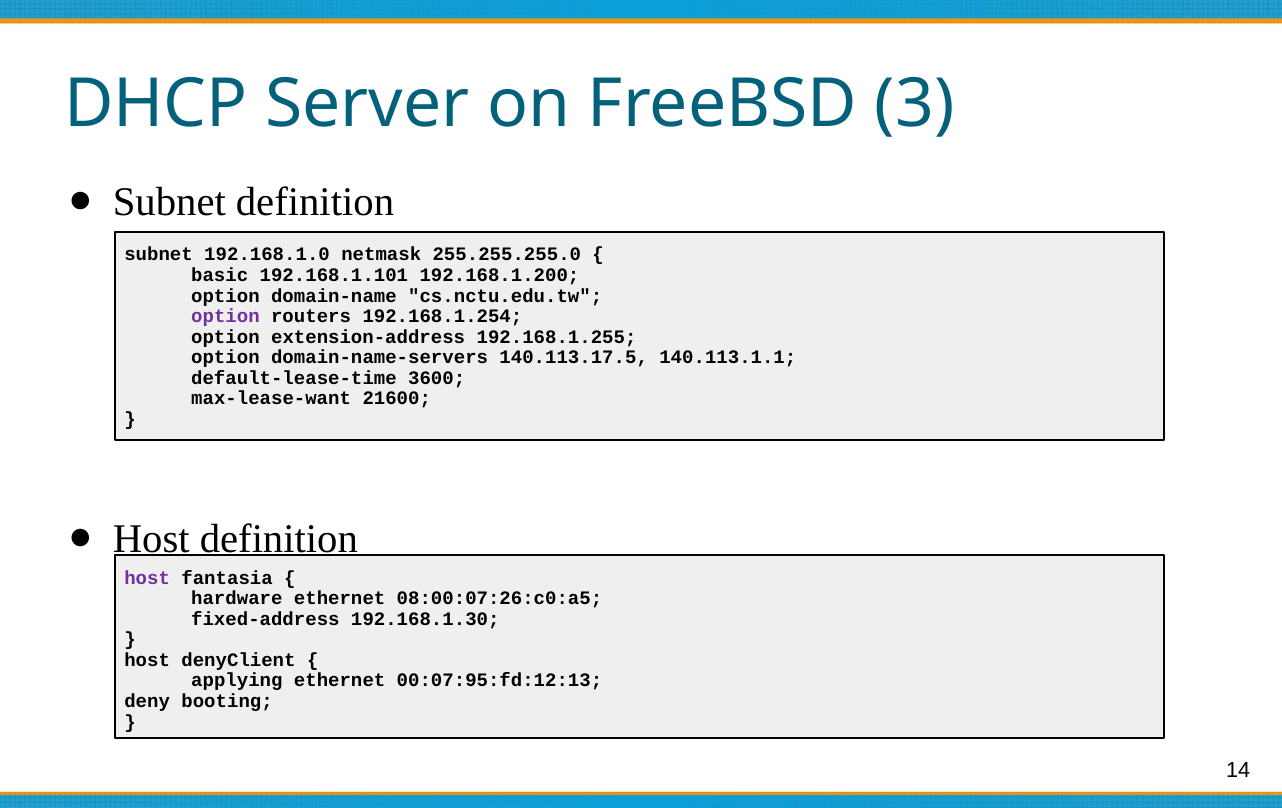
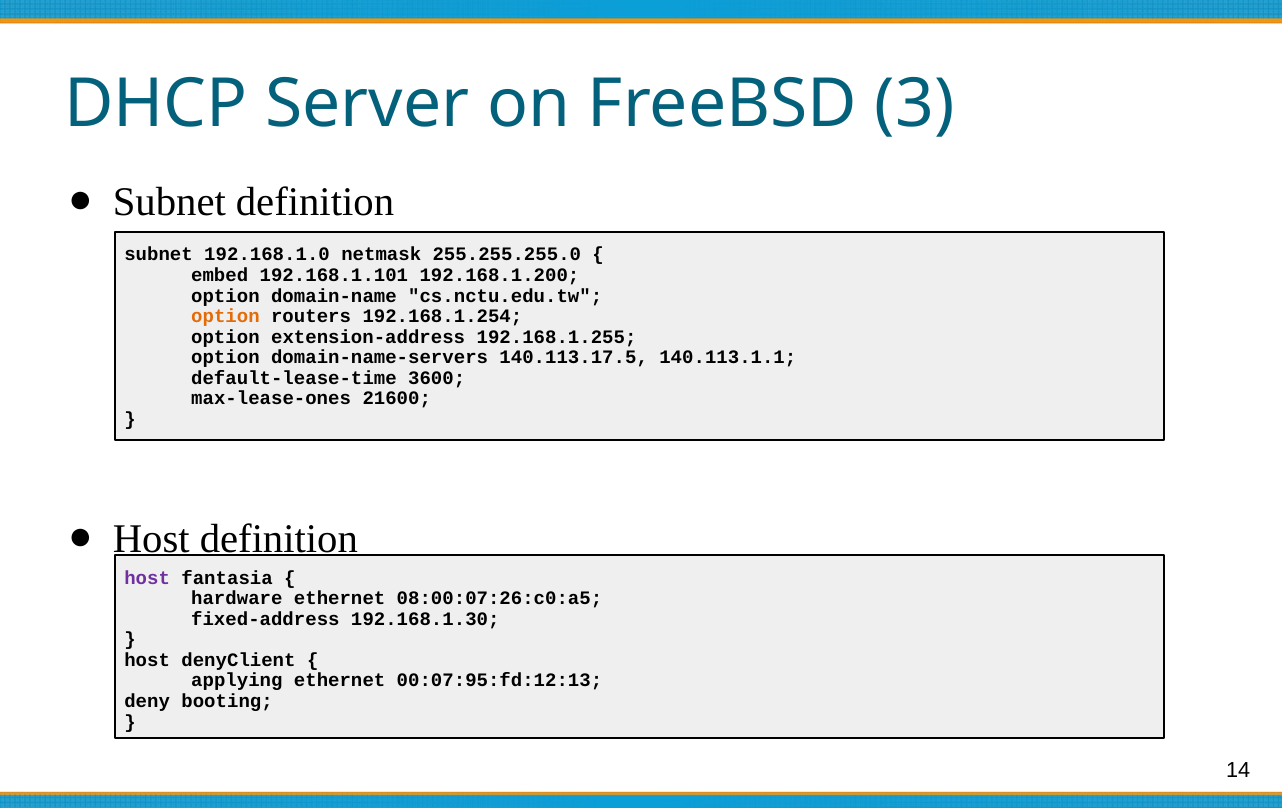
basic: basic -> embed (220, 275)
option colour: purple -> orange (225, 316)
max-lease-want: max-lease-want -> max-lease-ones (271, 398)
